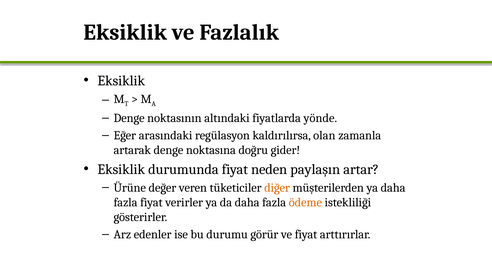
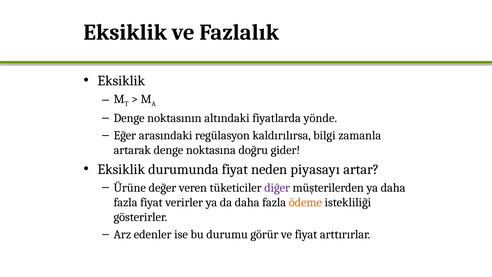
olan: olan -> bilgi (324, 135)
paylaşın: paylaşın -> piyasayı (315, 169)
diğer colour: orange -> purple (277, 187)
